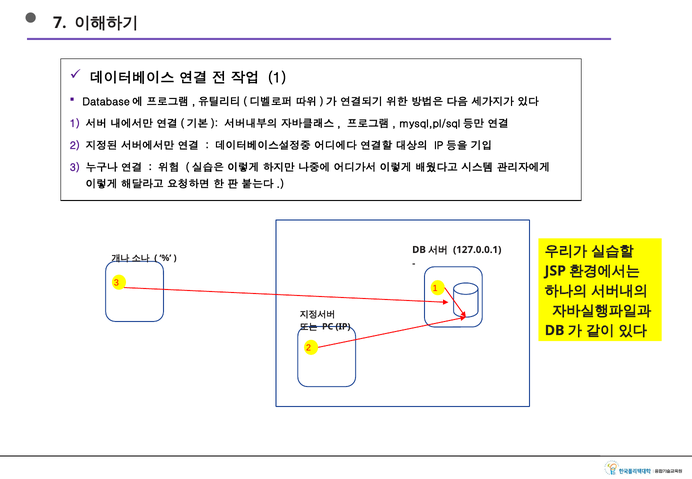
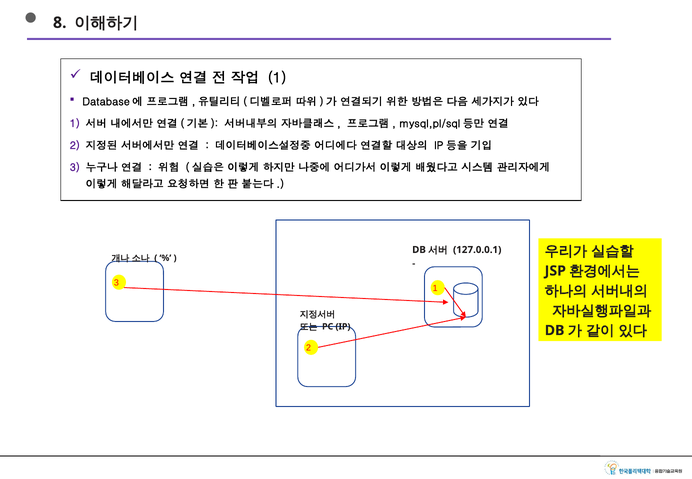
7: 7 -> 8 (60, 23)
